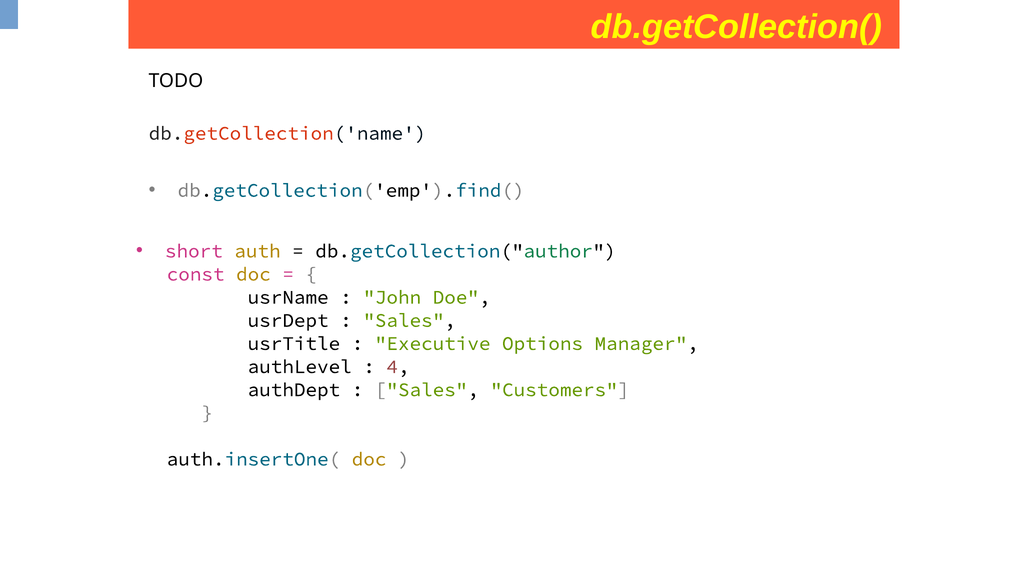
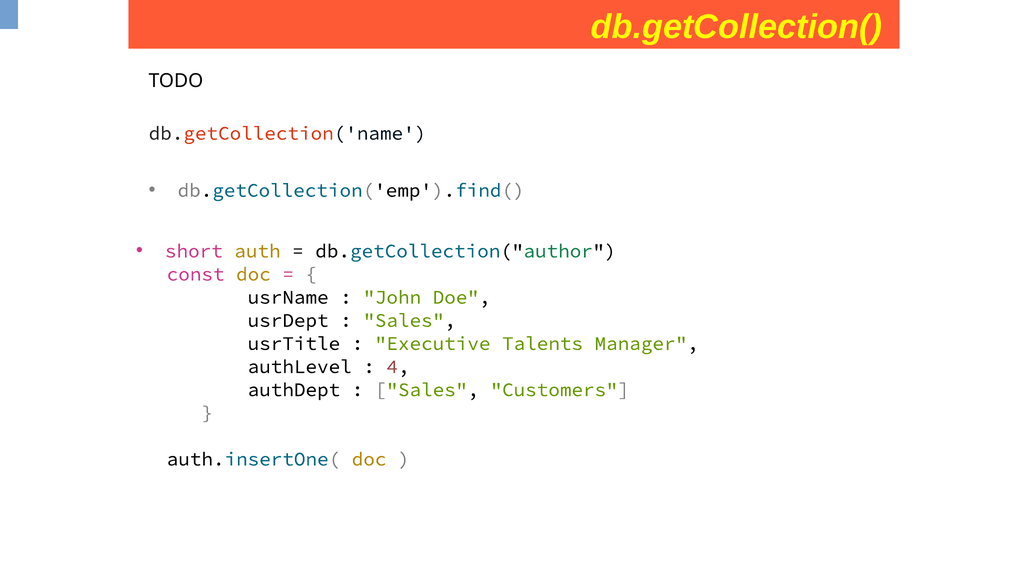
Options: Options -> Talents (543, 344)
